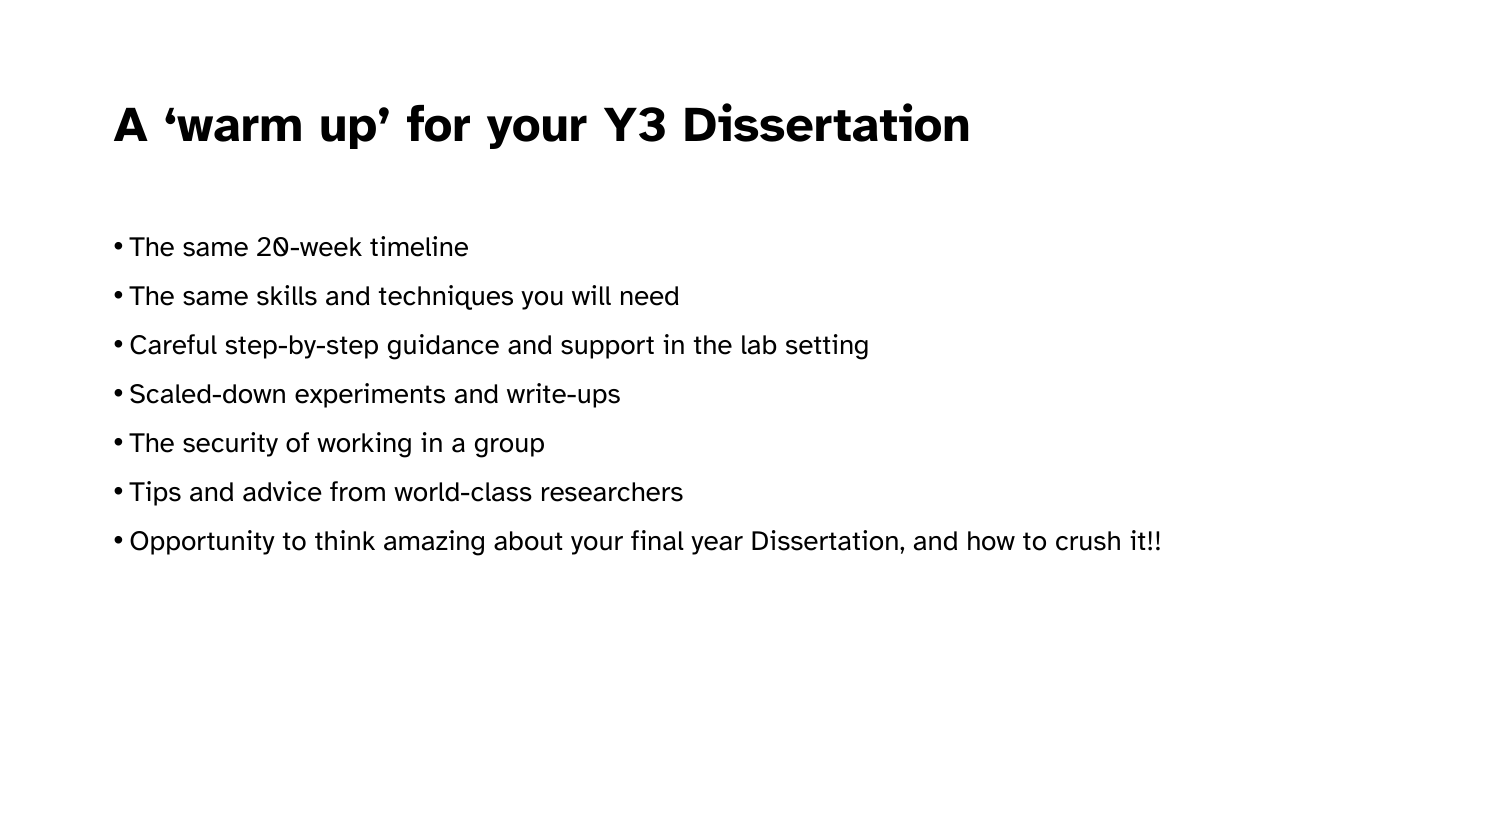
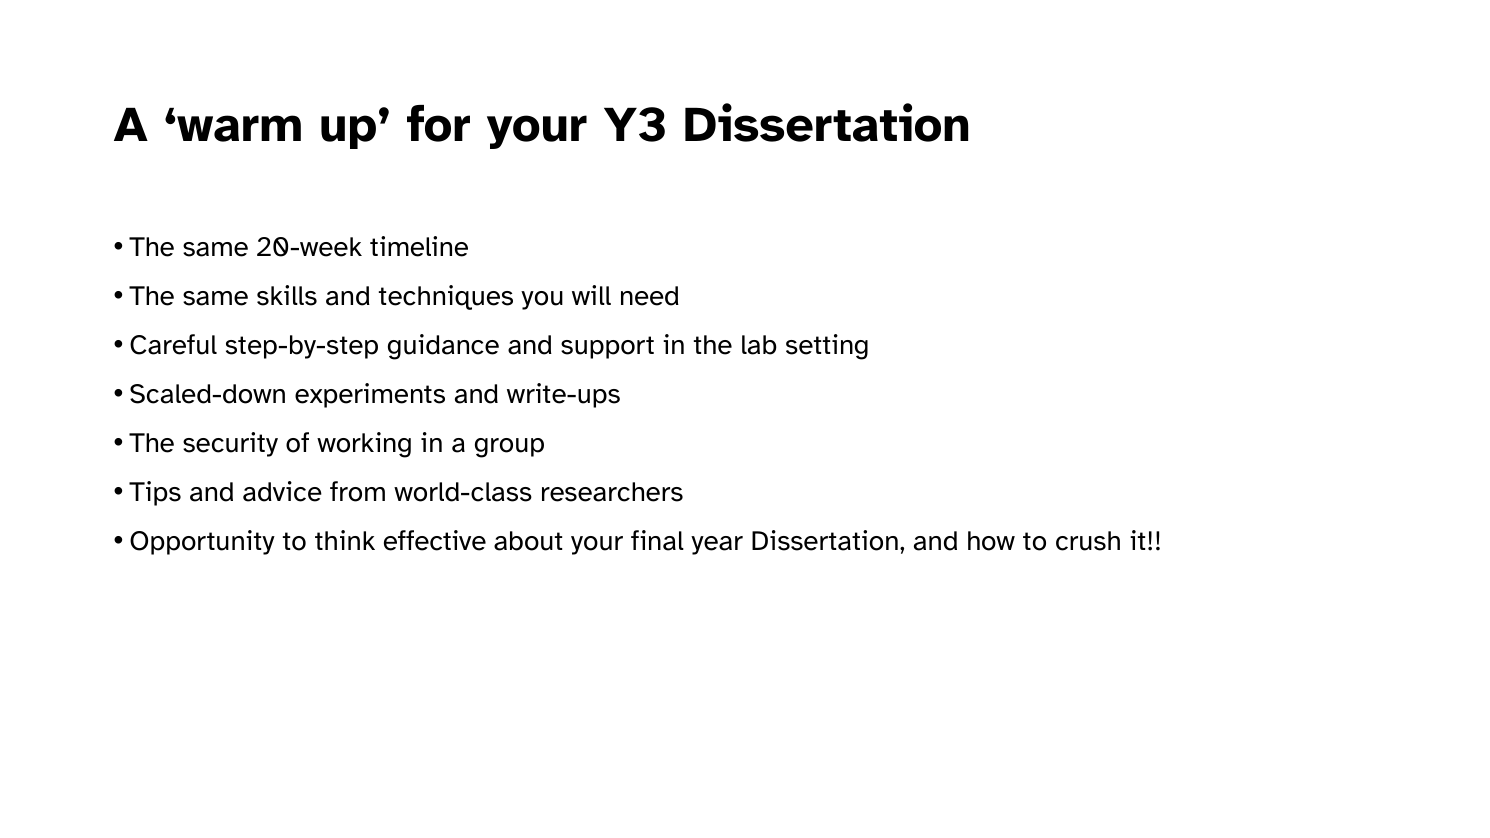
amazing: amazing -> effective (435, 542)
